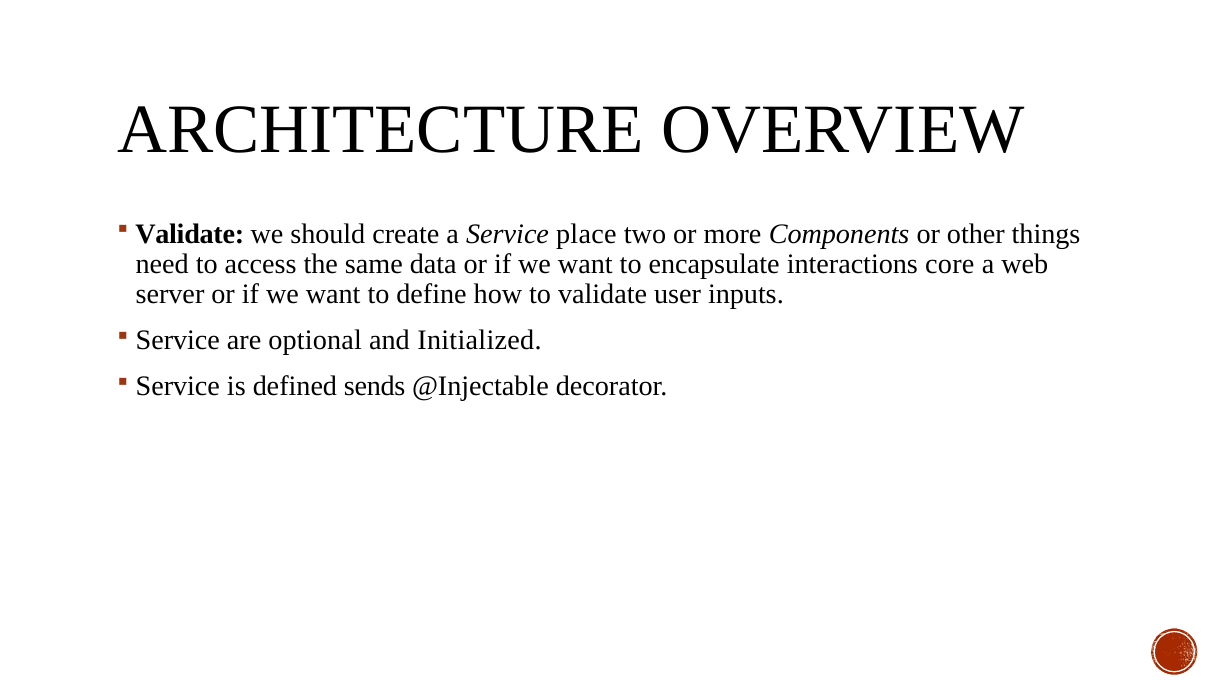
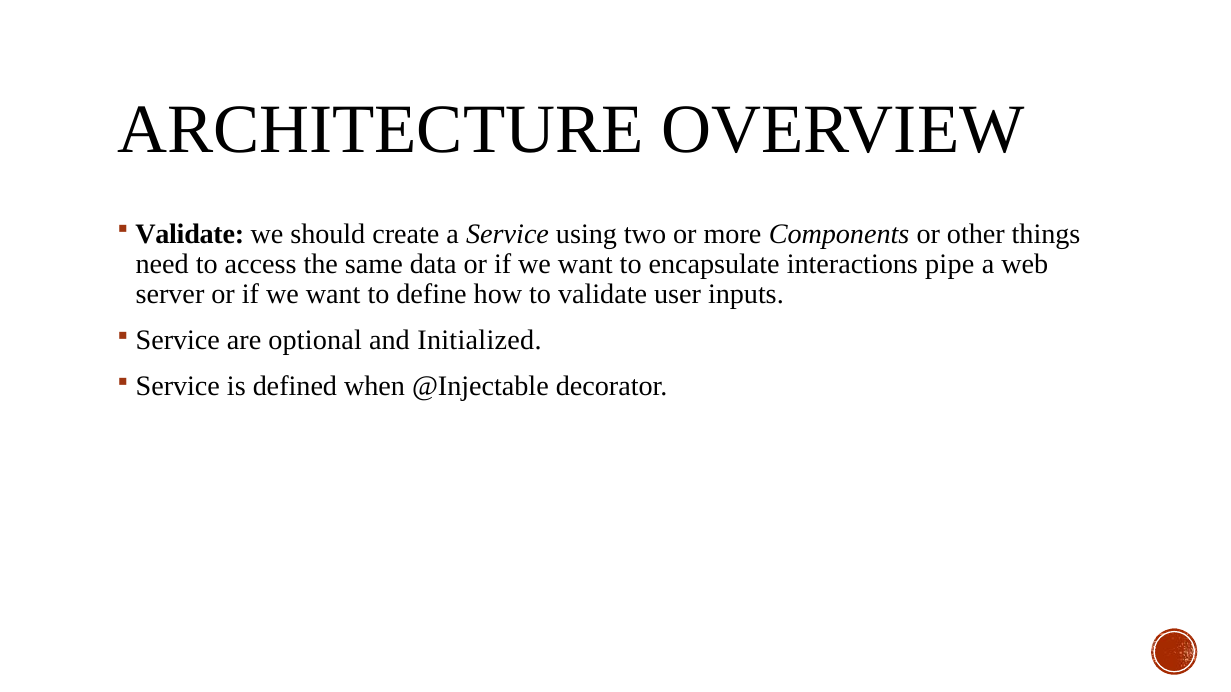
place: place -> using (586, 234)
core: core -> pipe (950, 264)
sends: sends -> when (375, 386)
